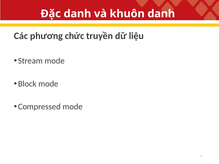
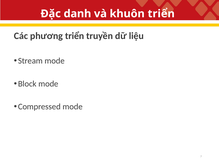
khuôn danh: danh -> triển (161, 14)
phương chức: chức -> triển (75, 36)
